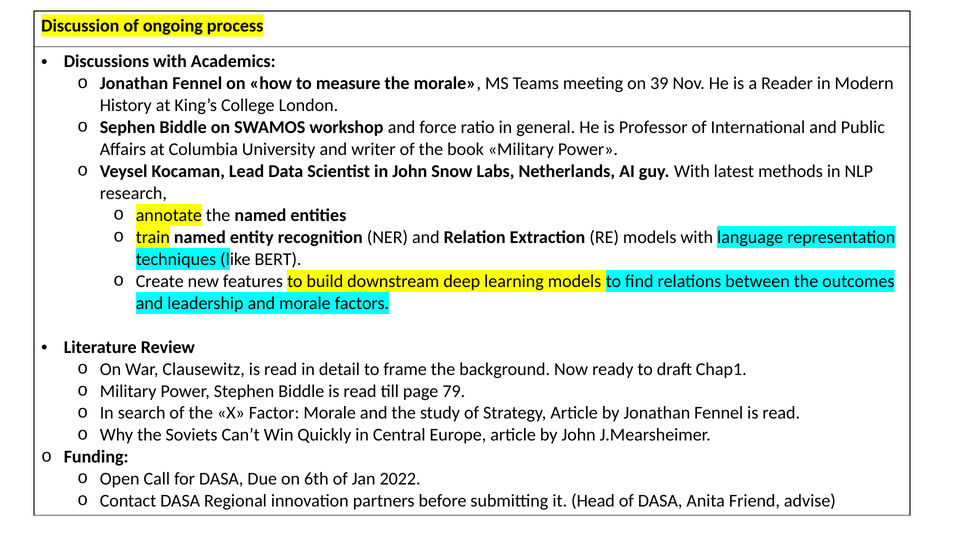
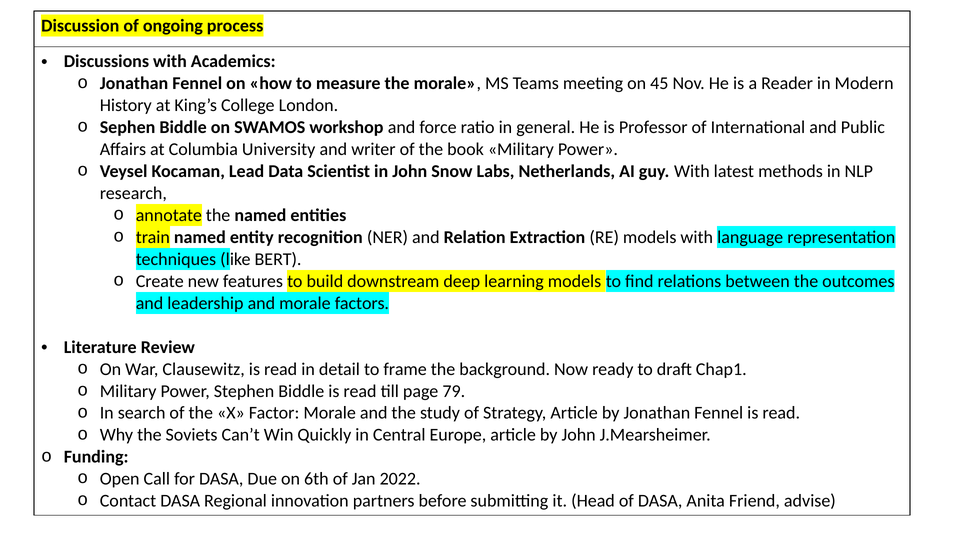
39: 39 -> 45 (659, 84)
